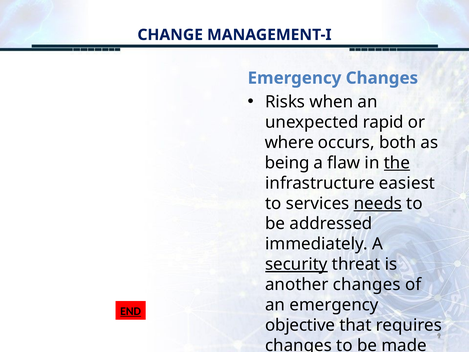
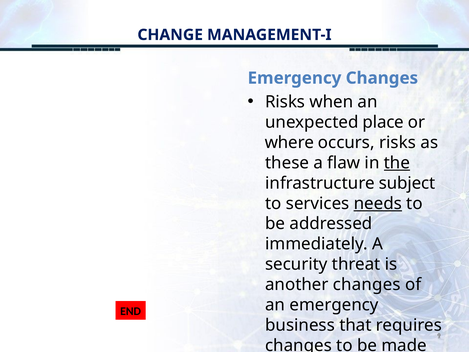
rapid: rapid -> place (383, 122)
occurs both: both -> risks (398, 142)
being: being -> these (287, 163)
easiest: easiest -> subject (407, 183)
security underline: present -> none (296, 264)
END underline: present -> none (131, 311)
objective: objective -> business (300, 325)
